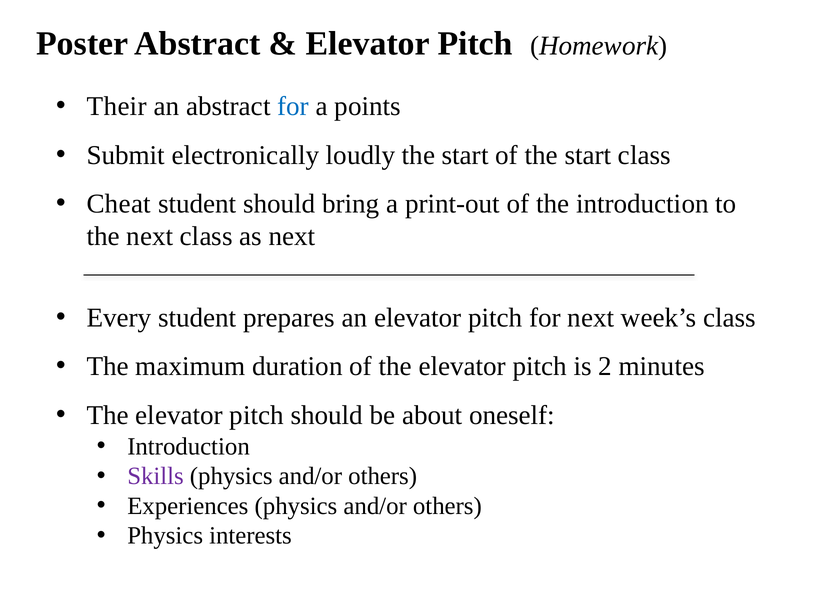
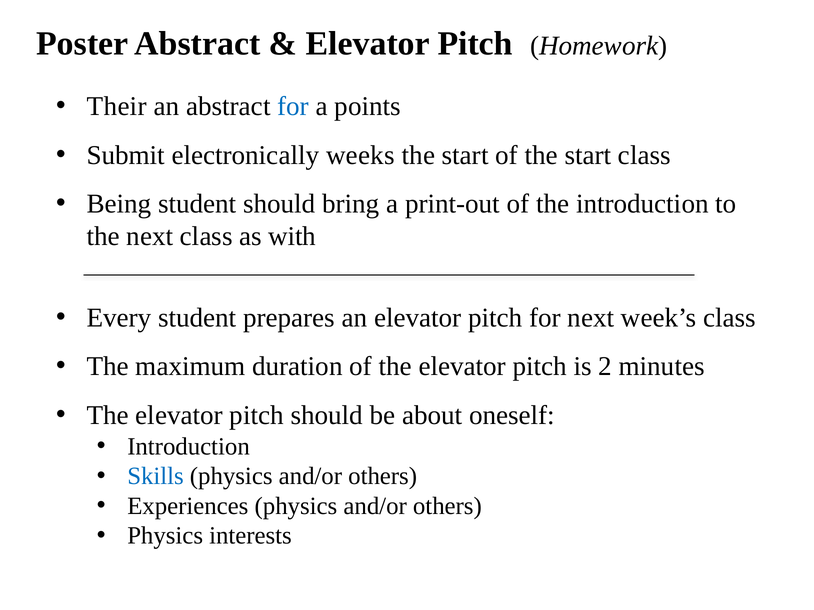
loudly: loudly -> weeks (360, 155)
Cheat: Cheat -> Being (119, 204)
as next: next -> with (292, 237)
Skills colour: purple -> blue (155, 477)
